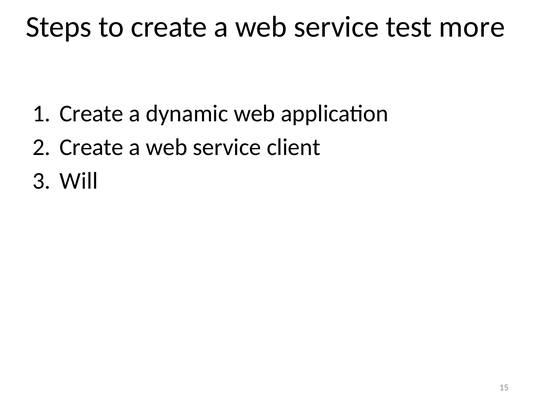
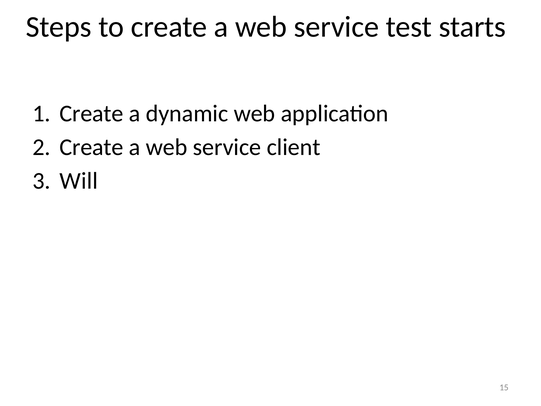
more: more -> starts (472, 27)
